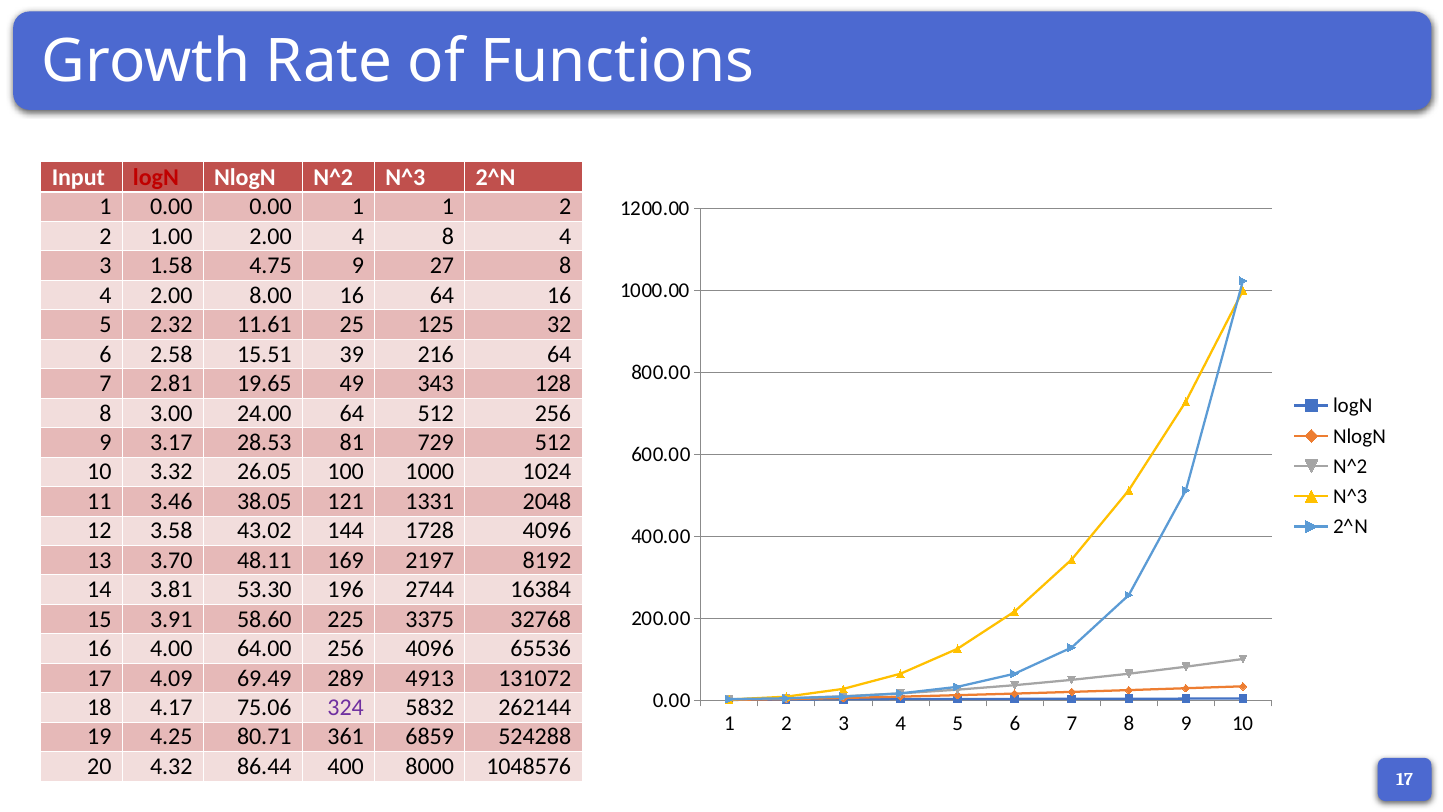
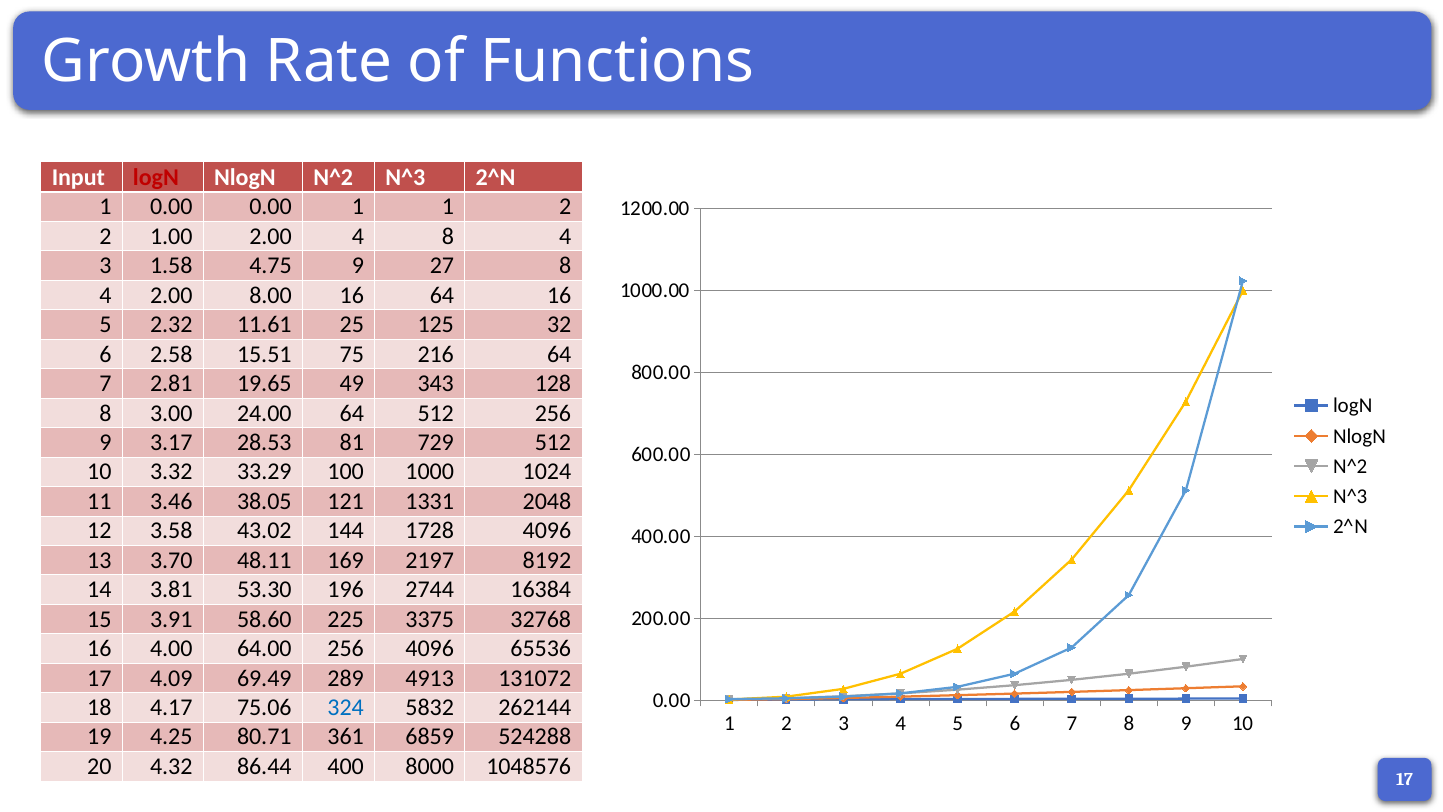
39: 39 -> 75 (352, 354)
26.05: 26.05 -> 33.29 (264, 472)
324 colour: purple -> blue (346, 707)
